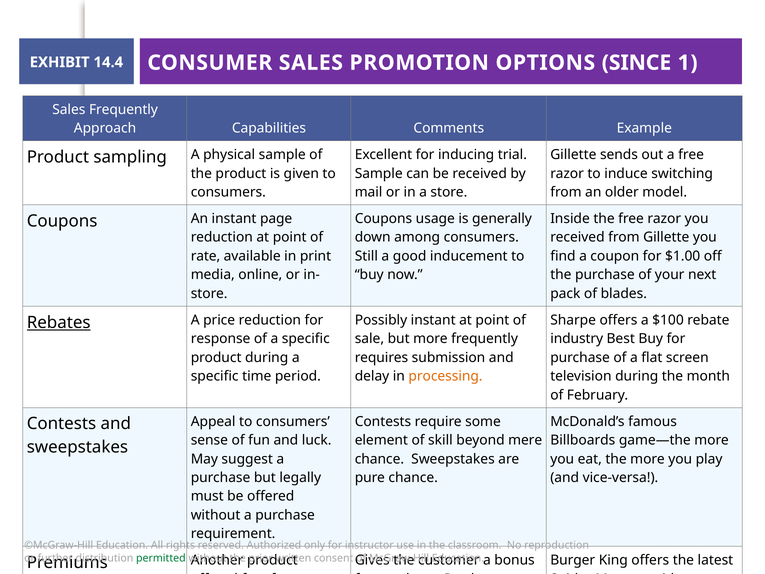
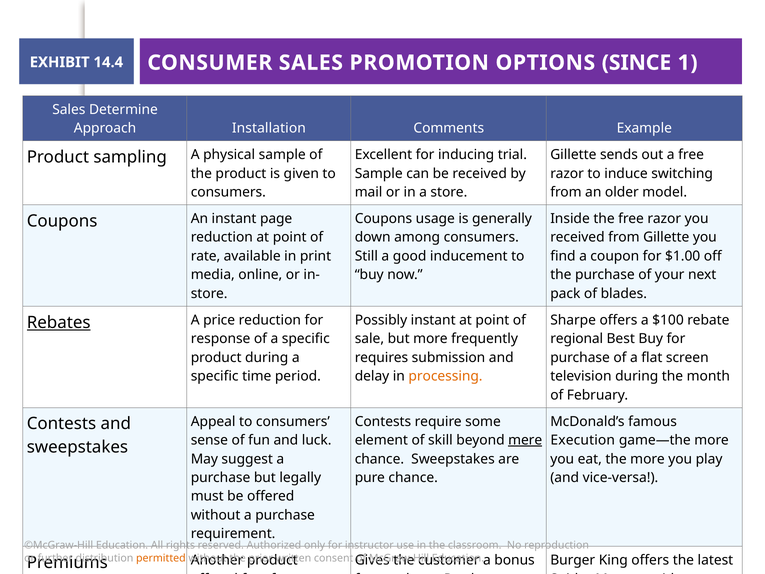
Sales Frequently: Frequently -> Determine (123, 110)
Capabilities: Capabilities -> Installation (269, 128)
industry: industry -> regional (577, 339)
mere underline: none -> present (525, 440)
Billboards: Billboards -> Execution (583, 440)
permitted colour: green -> orange (161, 558)
